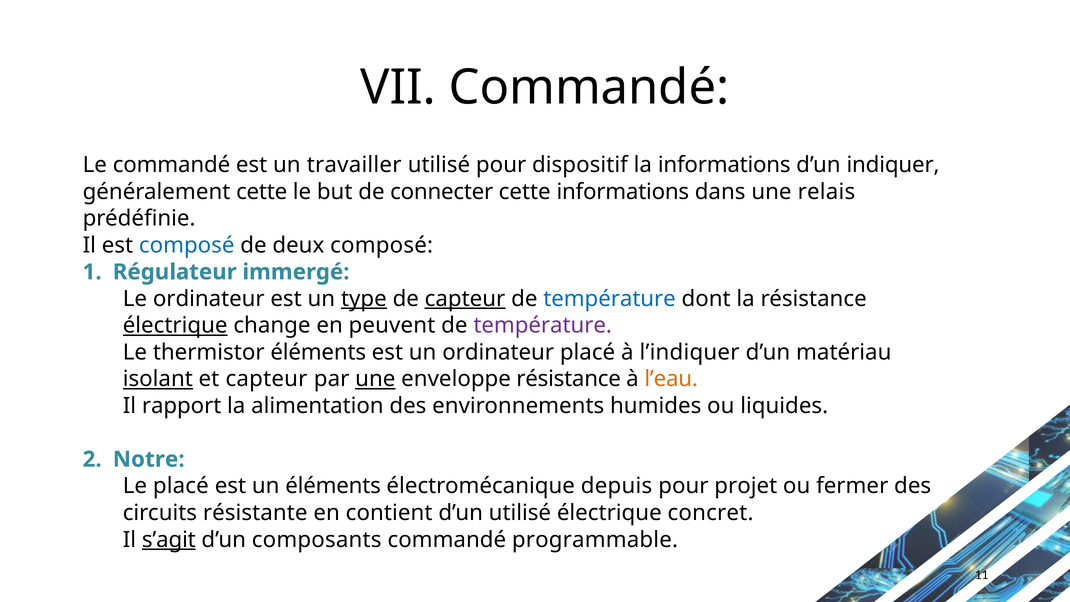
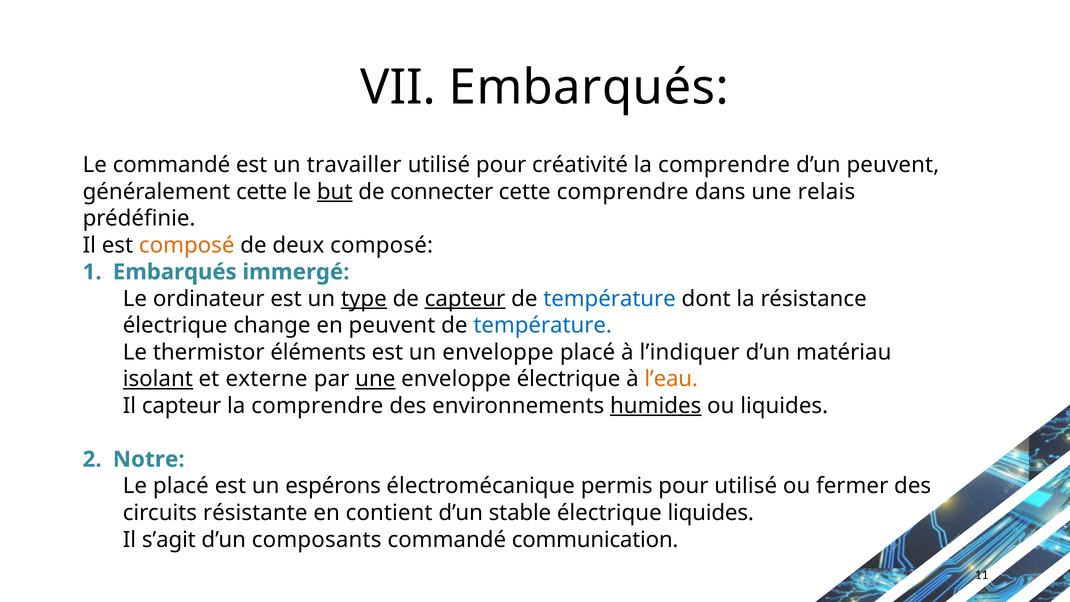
Commandé: Commandé -> Embarqués (589, 88)
dispositif: dispositif -> créativité (580, 165)
informations: informations -> comprendre (724, 165)
d’un indiquer: indiquer -> peuvent (893, 165)
but underline: none -> present (335, 192)
cette informations: informations -> comprendre (623, 192)
composé colour: blue -> orange (187, 245)
Régulateur: Régulateur -> Embarqués (175, 272)
électrique underline: present -> none (175, 325)
température colour: purple -> blue (543, 325)
un ordinateur: ordinateur -> enveloppe (498, 352)
et capteur: capteur -> externe (266, 379)
enveloppe résistance: résistance -> électrique (569, 379)
Il rapport: rapport -> capteur (182, 406)
alimentation: alimentation -> comprendre (317, 406)
humides underline: none -> present (656, 406)
un éléments: éléments -> espérons (333, 486)
depuis: depuis -> permis (617, 486)
pour projet: projet -> utilisé (746, 486)
d’un utilisé: utilisé -> stable (520, 513)
électrique concret: concret -> liquides (711, 513)
s’agit underline: present -> none (169, 540)
programmable: programmable -> communication (595, 540)
